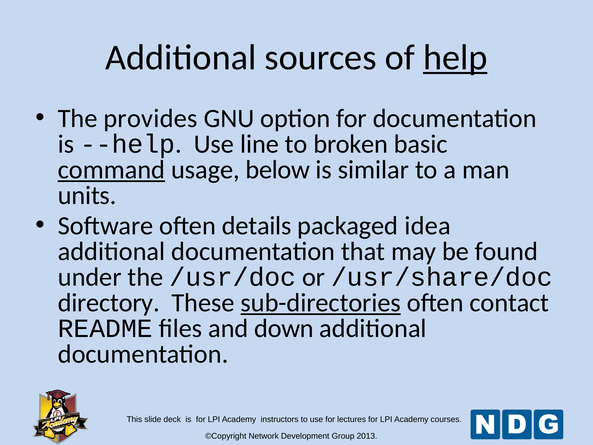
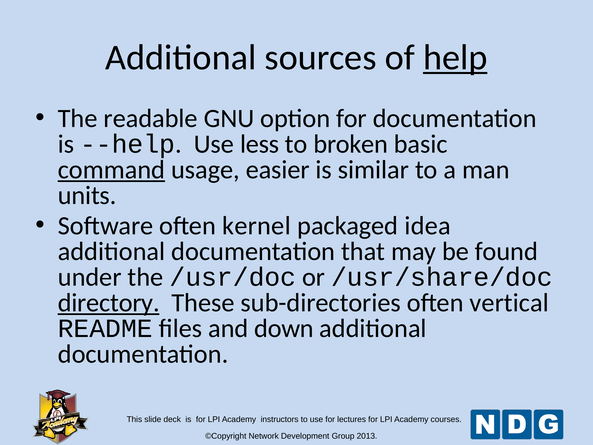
provides: provides -> readable (151, 119)
line: line -> less (260, 144)
below: below -> easier (278, 170)
details: details -> kernel (256, 226)
directory underline: none -> present (109, 303)
sub-directories underline: present -> none (321, 303)
contact: contact -> vertical (509, 303)
